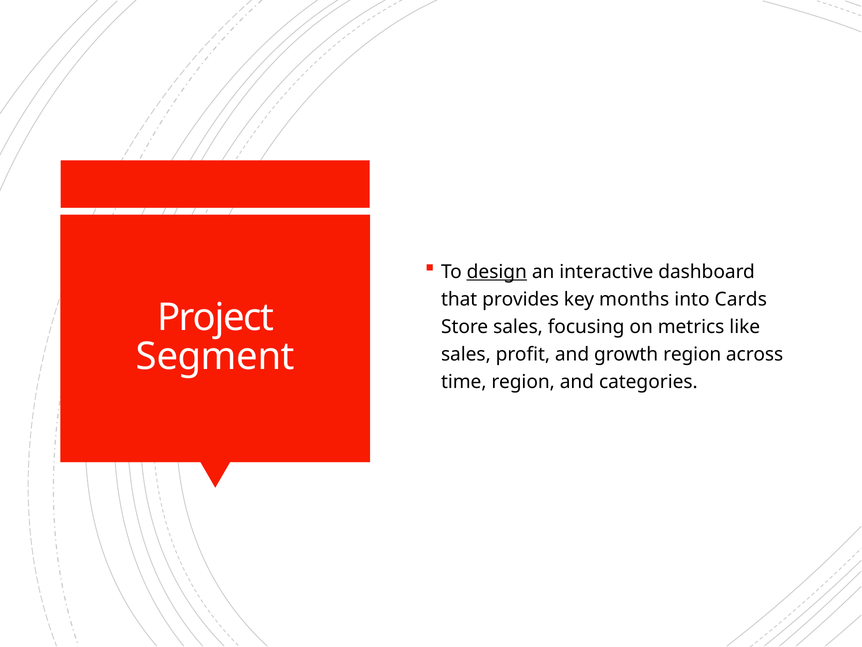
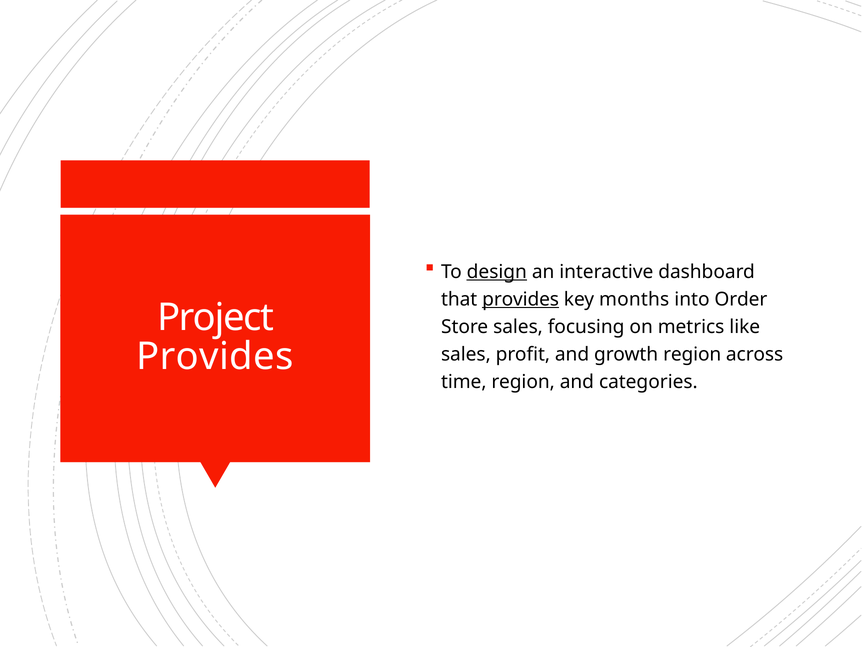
provides underline: none -> present (521, 299)
Cards: Cards -> Order (741, 299)
Segment: Segment -> Provides (215, 356)
